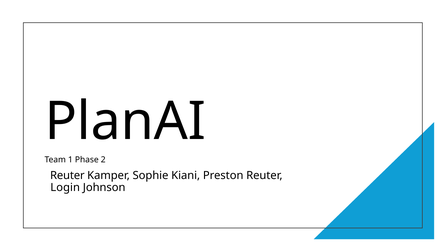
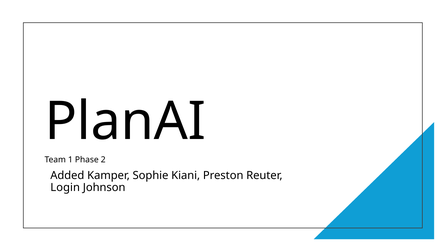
Reuter: Reuter -> Added (67, 175)
